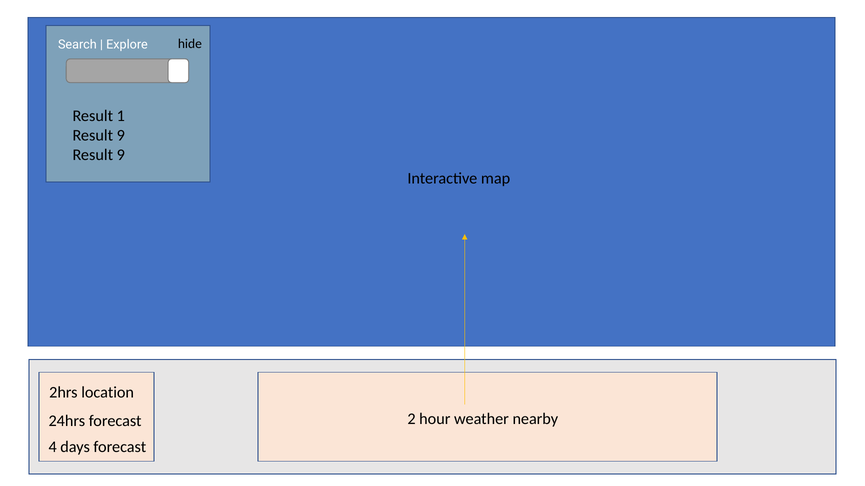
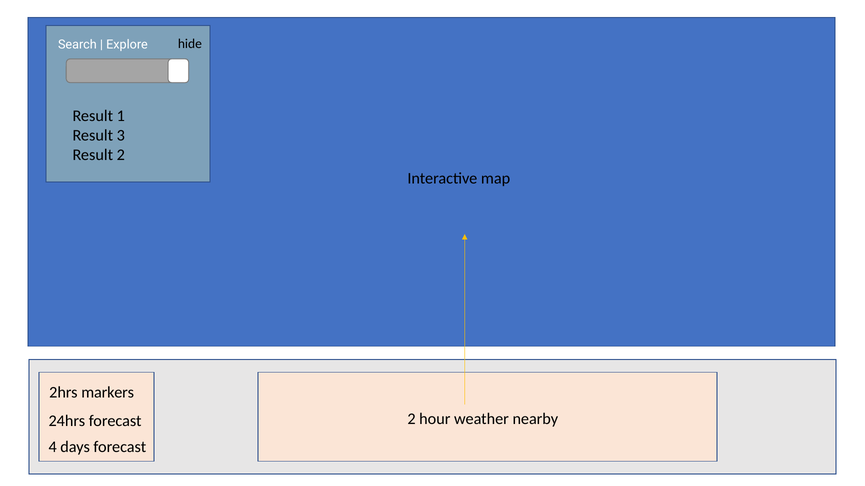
9: 9 -> 3 (121, 135)
9: 9 -> 2 (121, 155)
location: location -> markers (108, 393)
